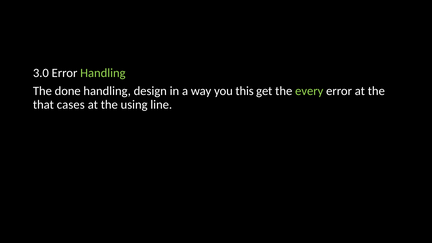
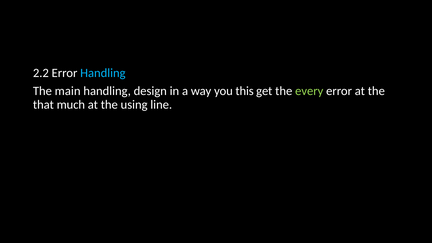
3.0: 3.0 -> 2.2 (41, 73)
Handling colour: light green -> light blue (103, 73)
done: done -> main (68, 91)
cases: cases -> much (71, 105)
